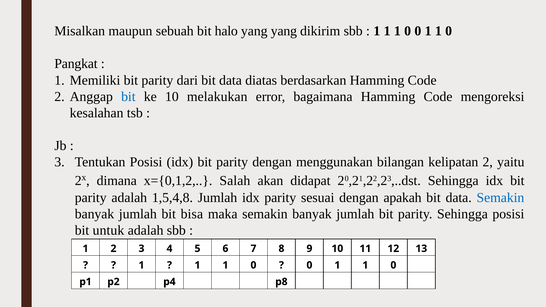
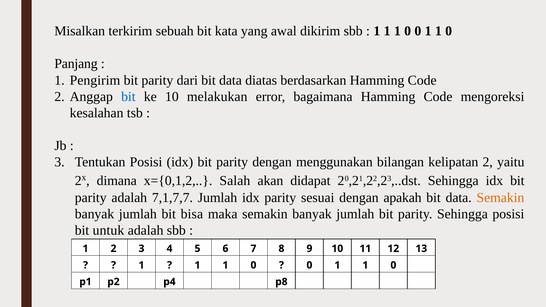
maupun: maupun -> terkirim (130, 31)
halo: halo -> kata (226, 31)
yang yang: yang -> awal (284, 31)
Pangkat: Pangkat -> Panjang (76, 64)
Memiliki: Memiliki -> Pengirim (95, 80)
1,5,4,8: 1,5,4,8 -> 7,1,7,7 (172, 198)
Semakin colour: blue -> orange (500, 198)
